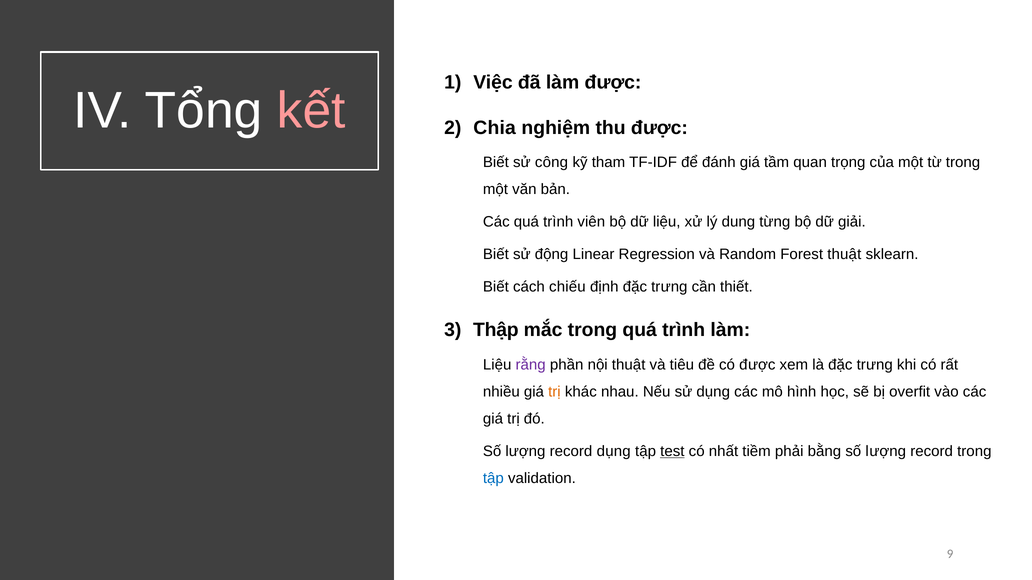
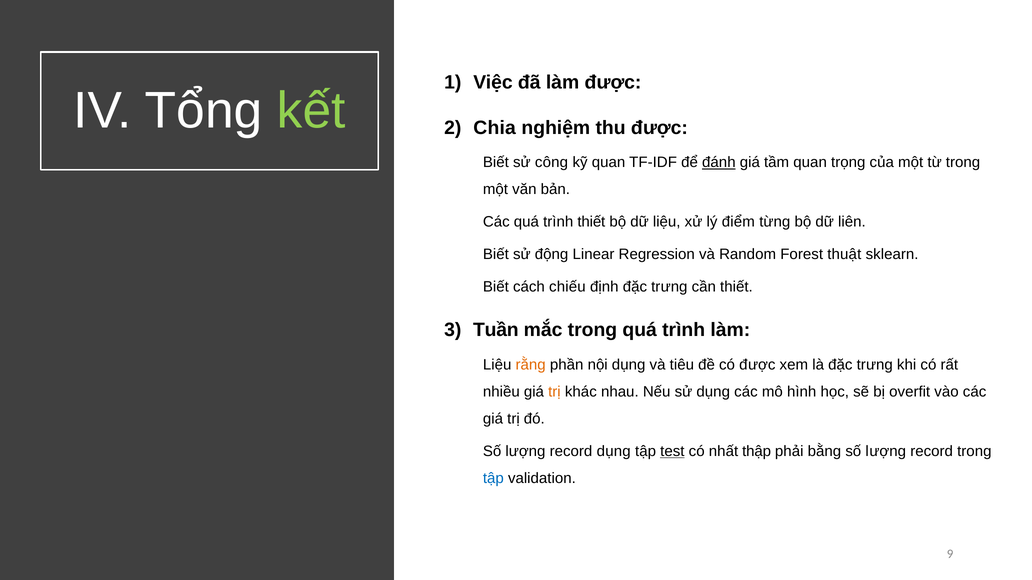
kết colour: pink -> light green (311, 111)
kỹ tham: tham -> quan (609, 163)
đánh underline: none -> present (719, 163)
trình viên: viên -> thiết (591, 222)
dung: dung -> điểm (738, 222)
giải: giải -> liên (852, 222)
Thập: Thập -> Tuần (496, 330)
rằng colour: purple -> orange (531, 365)
nội thuật: thuật -> dụng (629, 365)
tiềm: tiềm -> thập (757, 452)
